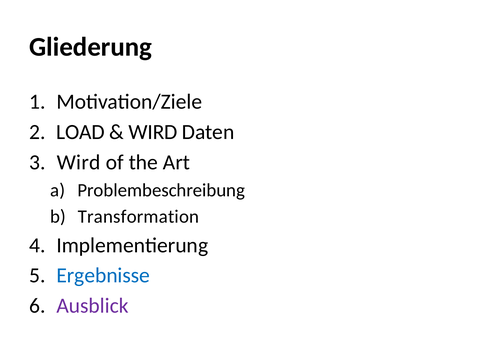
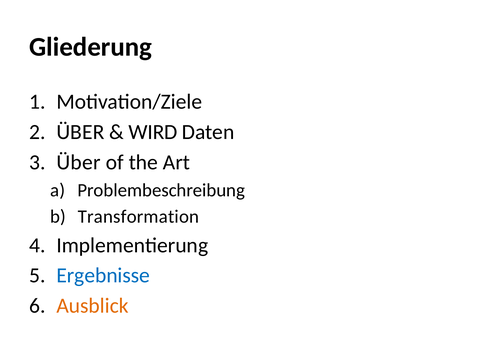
LOAD: LOAD -> ÜBER (80, 132)
Wird: Wird -> Über (79, 162)
Ausblick colour: purple -> orange (93, 306)
